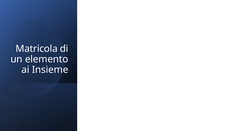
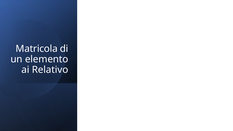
Insieme: Insieme -> Relativo (50, 70)
